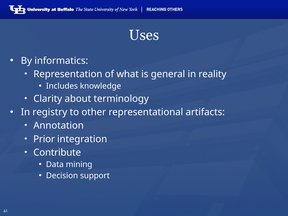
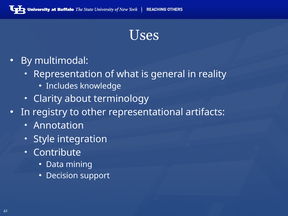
informatics: informatics -> multimodal (61, 61)
Prior: Prior -> Style (44, 139)
